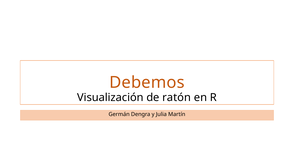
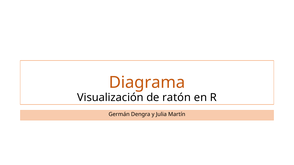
Debemos: Debemos -> Diagrama (147, 83)
